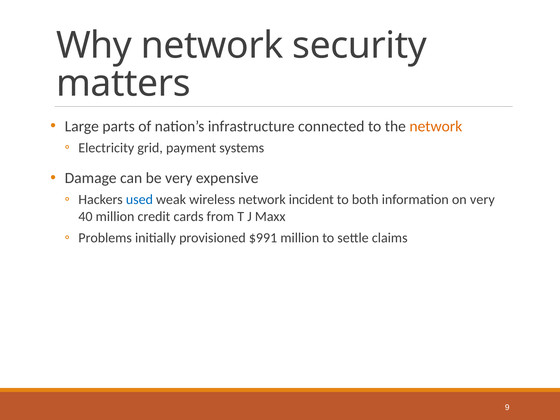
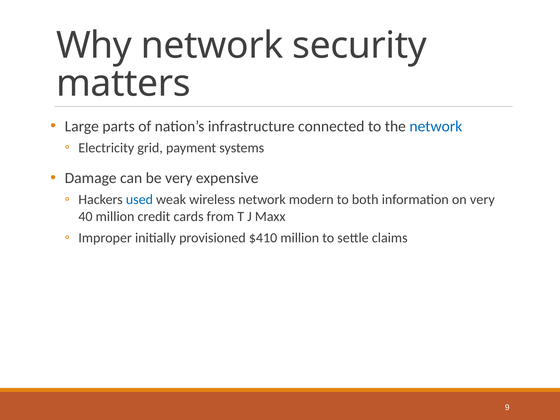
network colour: orange -> blue (436, 126)
incident: incident -> modern (311, 200)
Problems: Problems -> Improper (105, 238)
$991: $991 -> $410 (263, 238)
